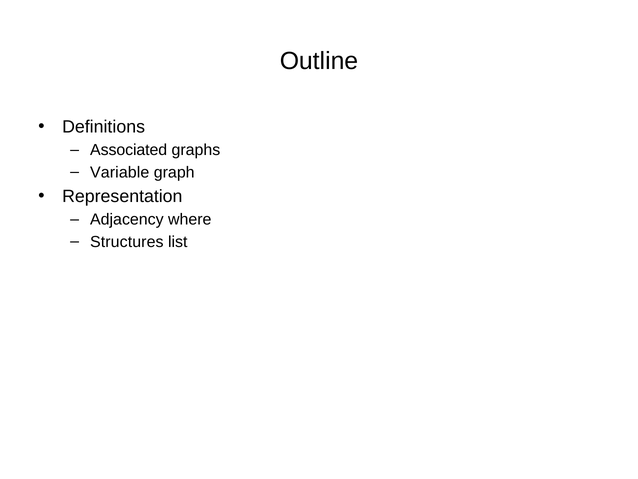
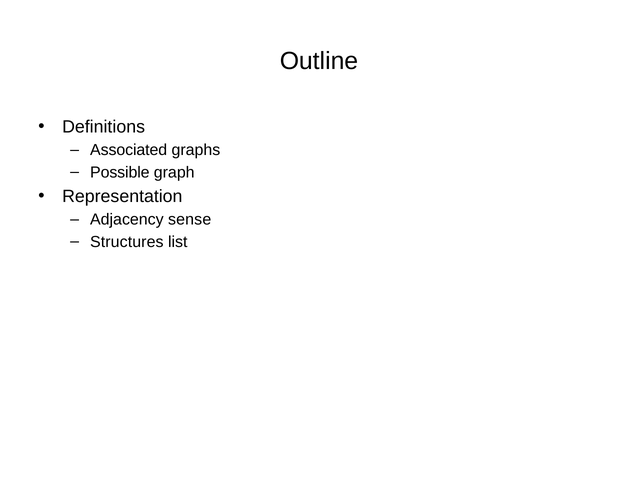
Variable: Variable -> Possible (120, 172)
where: where -> sense (190, 219)
